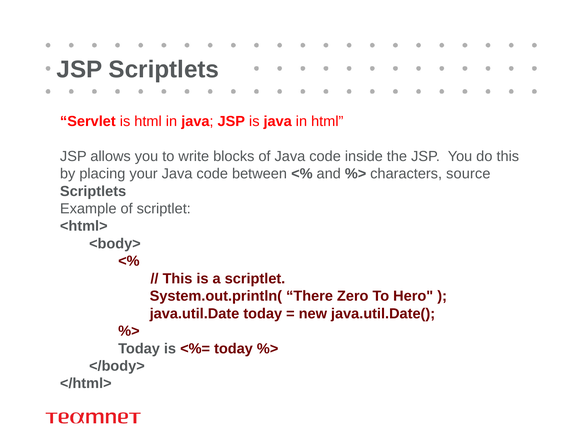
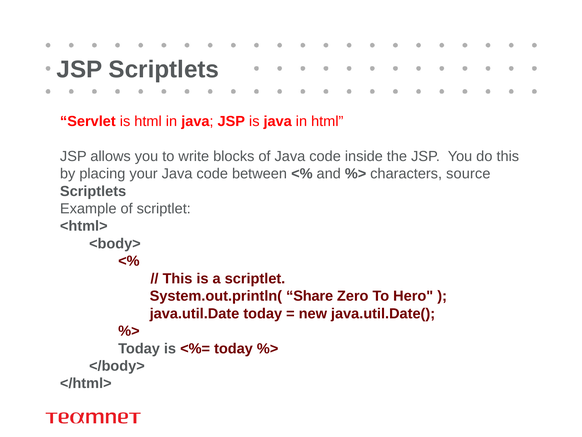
There: There -> Share (310, 296)
